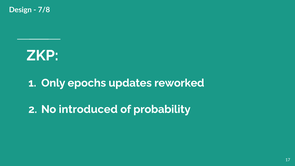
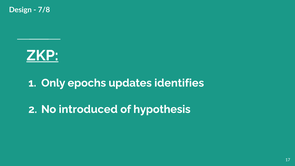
ZKP underline: none -> present (42, 55)
reworked: reworked -> identifies (179, 83)
probability: probability -> hypothesis (162, 109)
